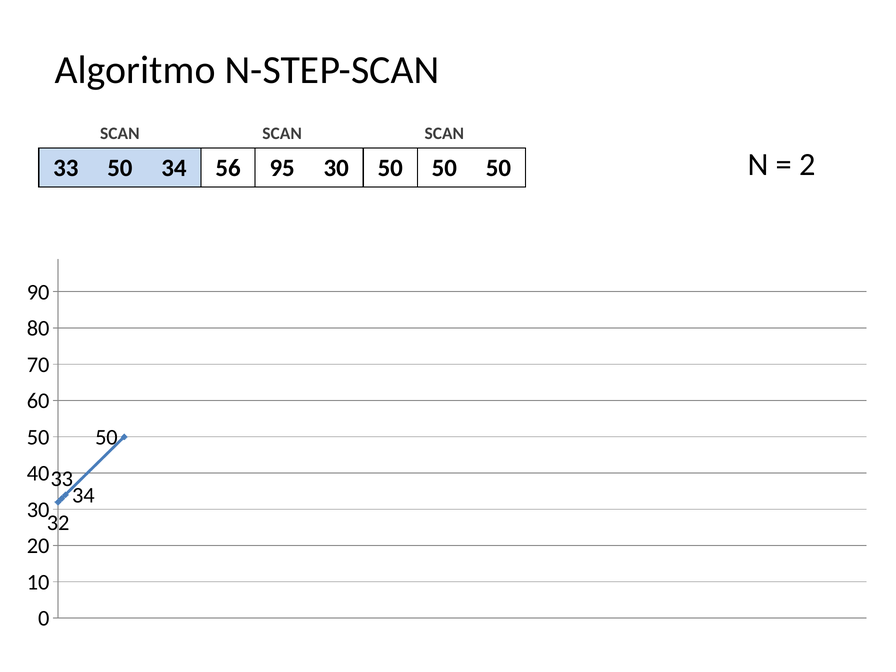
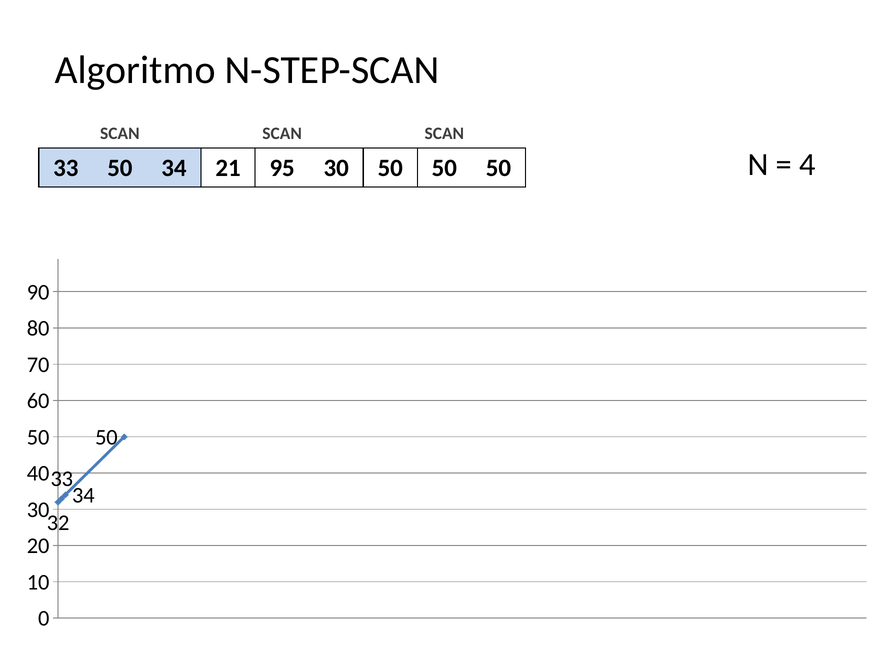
2: 2 -> 4 (808, 164)
56: 56 -> 21 (228, 168)
